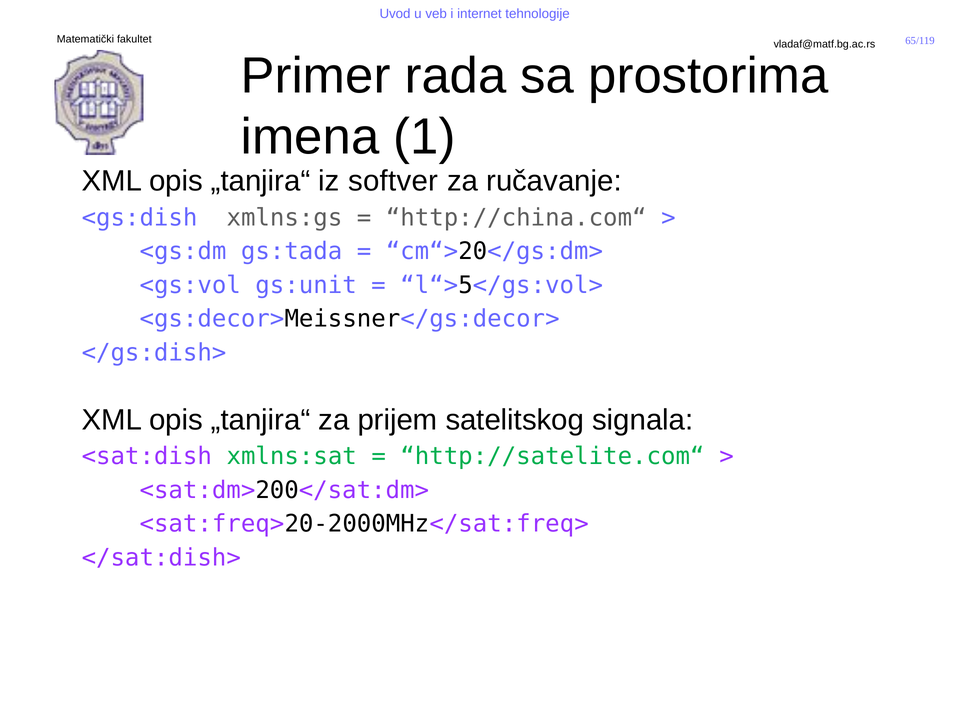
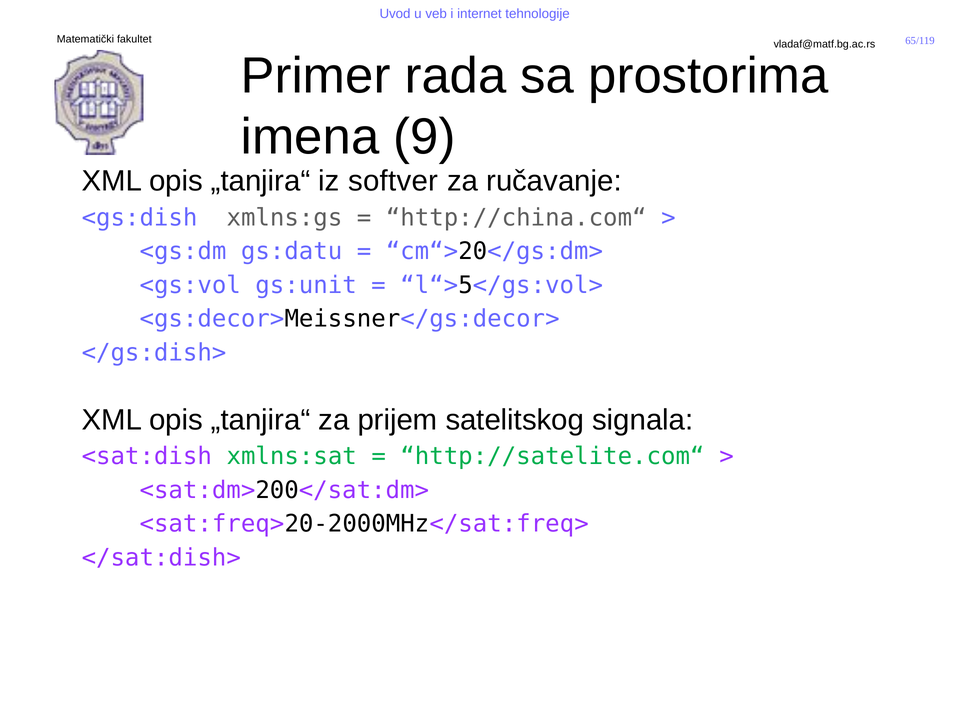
1: 1 -> 9 (425, 137)
gs:tada: gs:tada -> gs:datu (292, 251)
